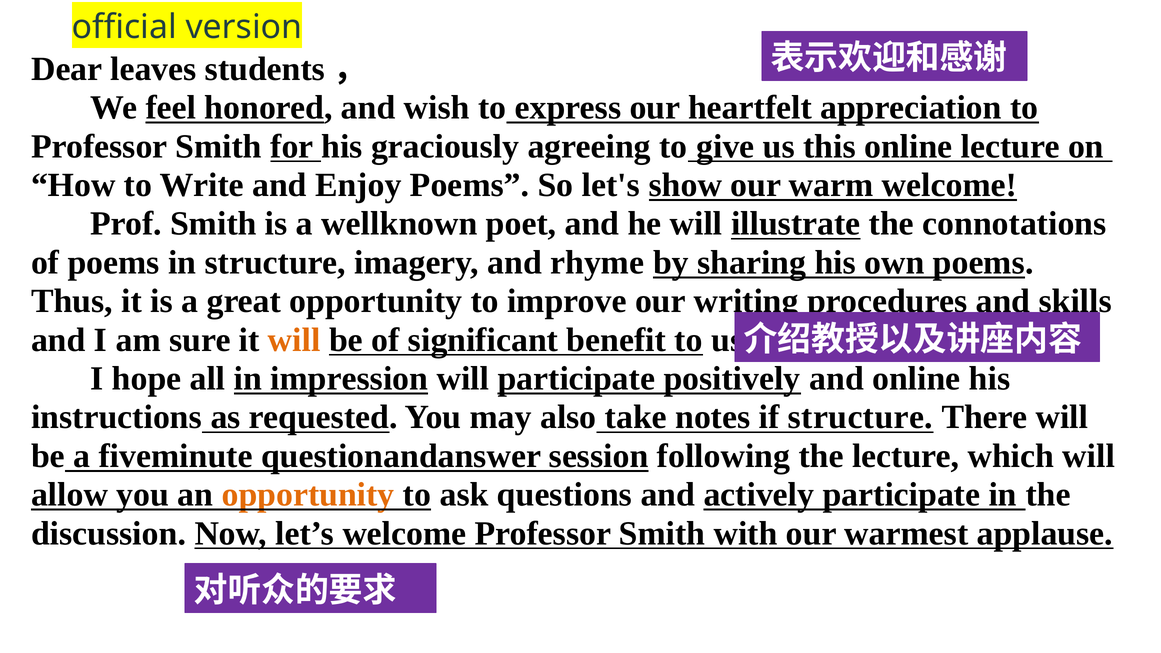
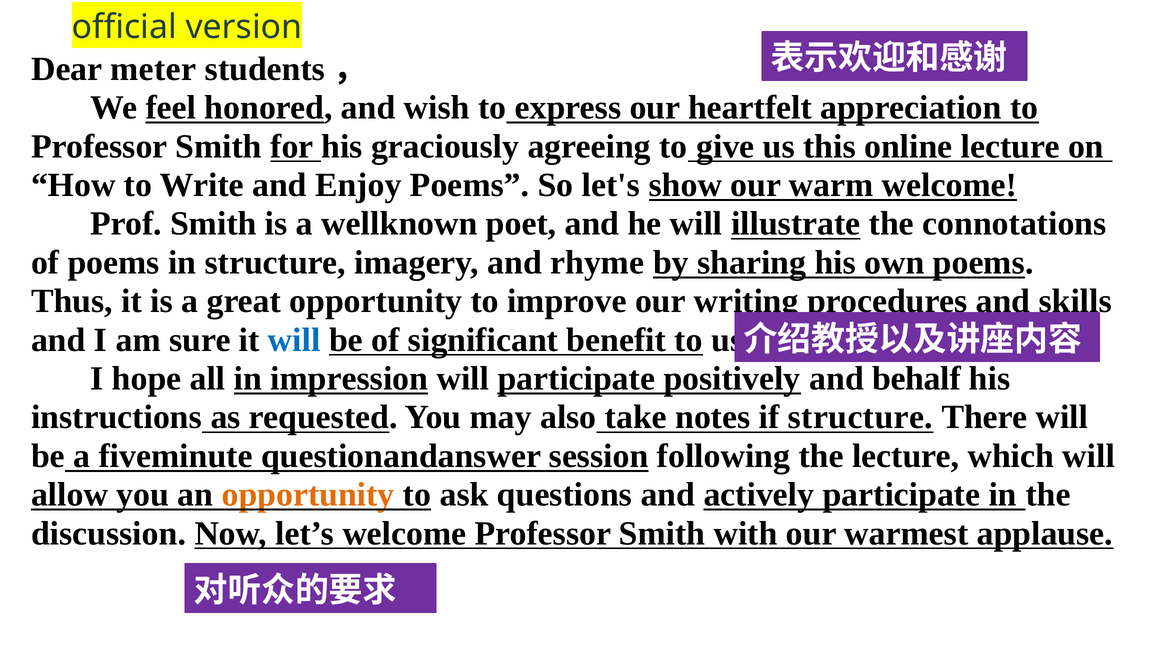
leaves: leaves -> meter (153, 69)
will colour: orange -> blue (294, 340)
and online: online -> behalf (917, 379)
